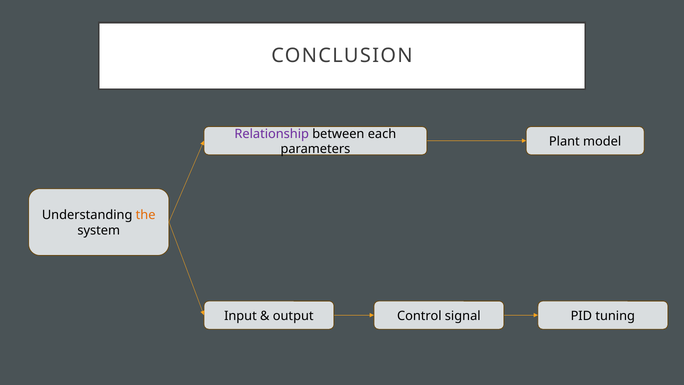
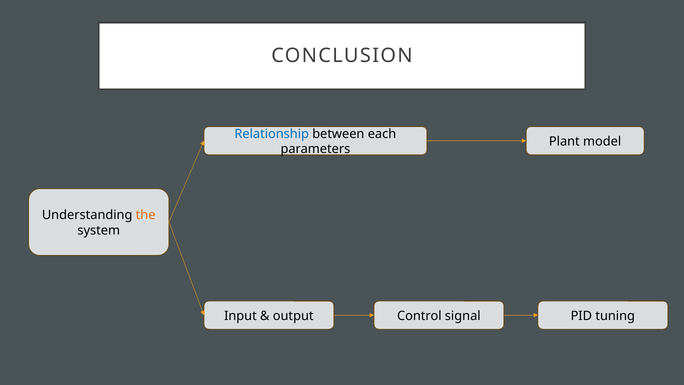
Relationship colour: purple -> blue (272, 134)
